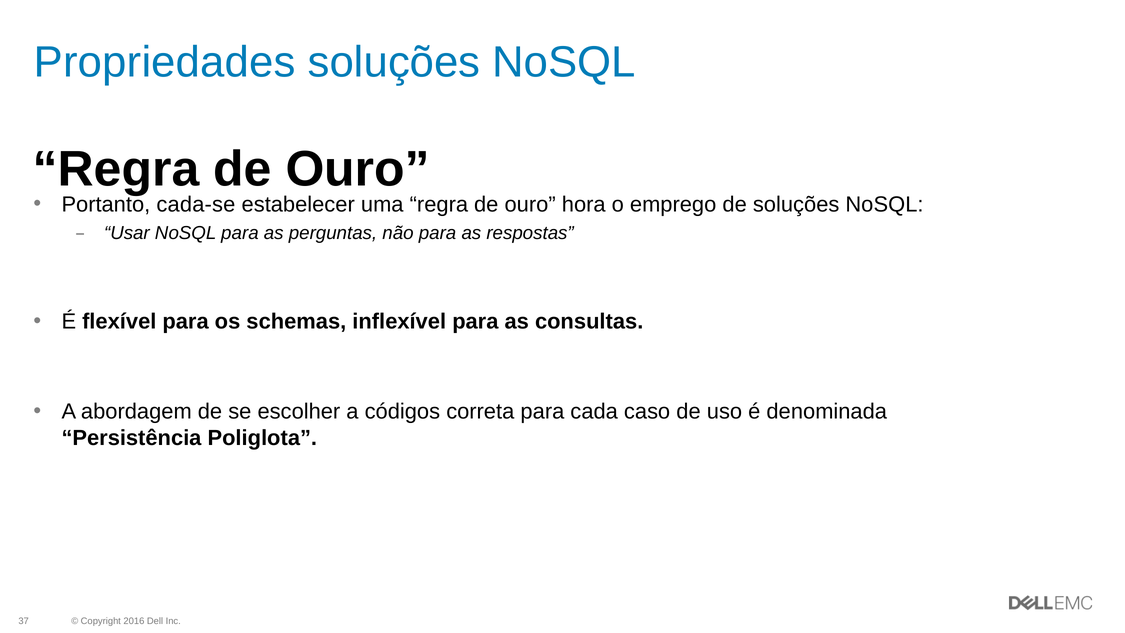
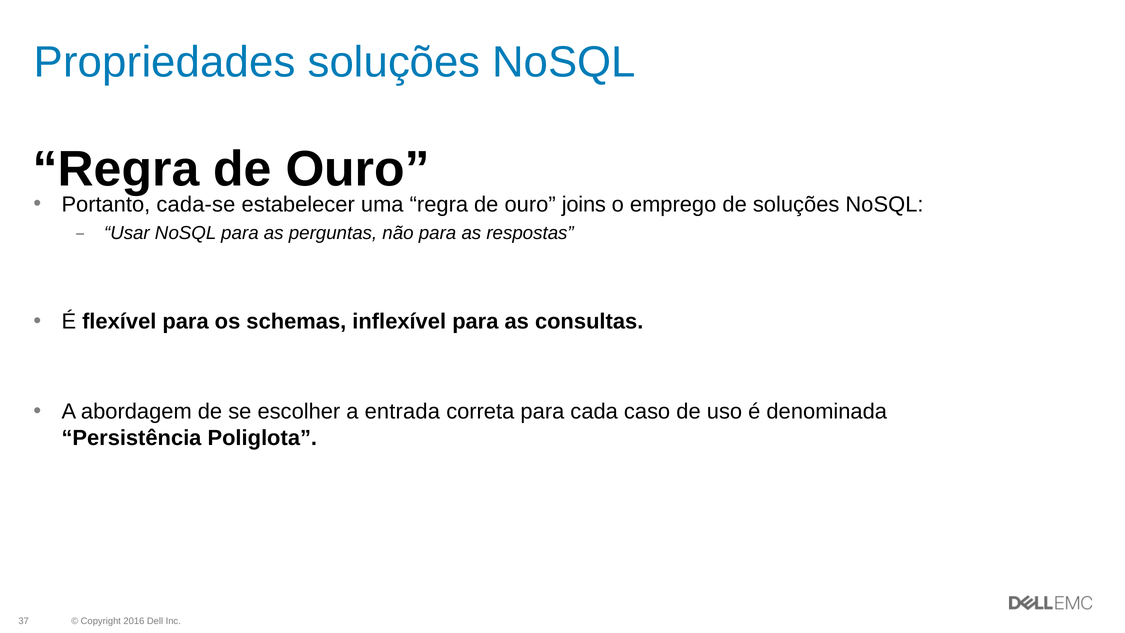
hora: hora -> joins (584, 204)
códigos: códigos -> entrada (402, 412)
